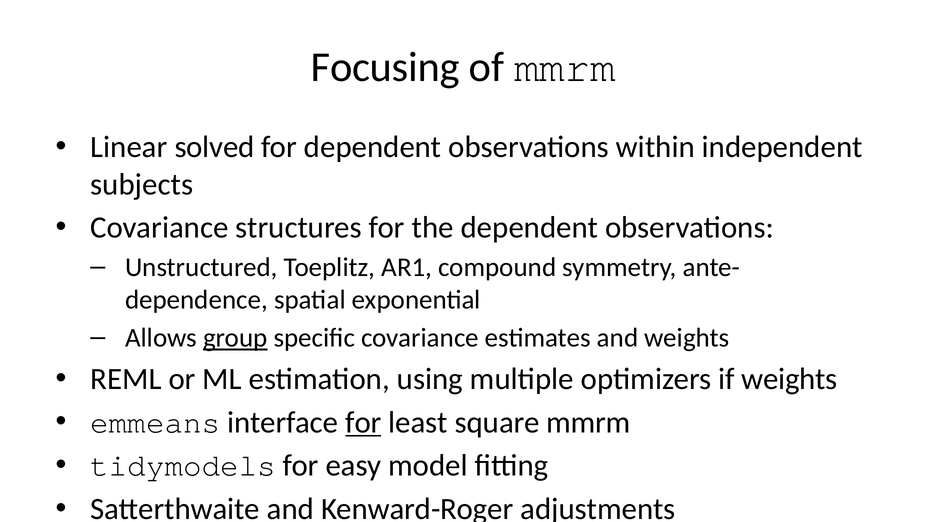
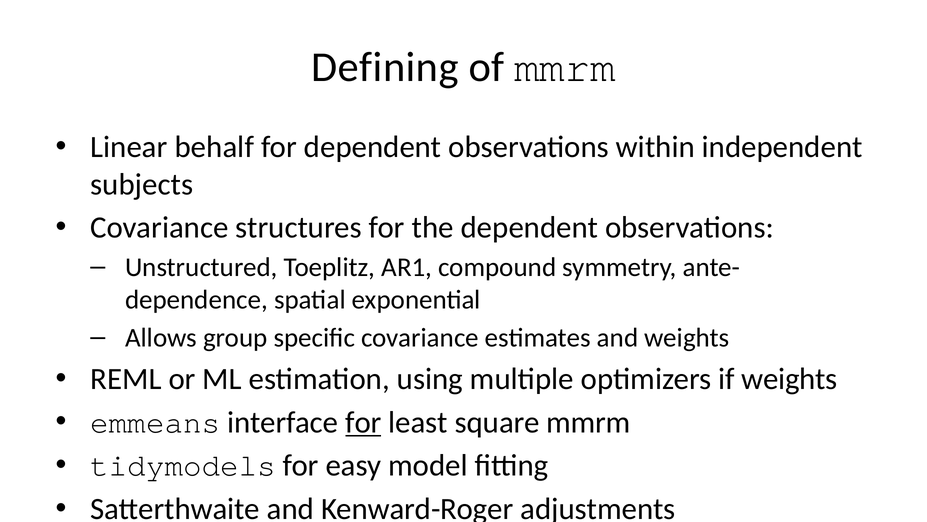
Focusing: Focusing -> Defining (385, 67)
solved: solved -> behalf (214, 147)
group underline: present -> none (235, 338)
